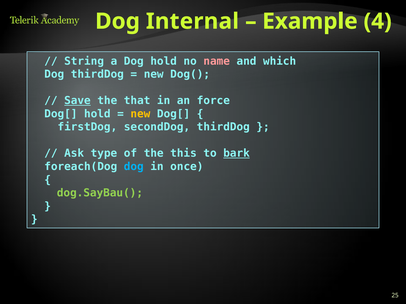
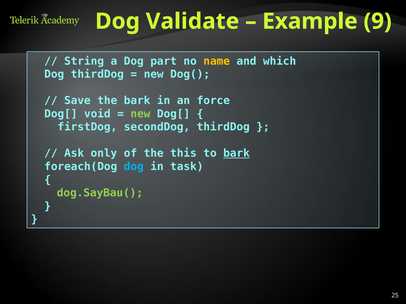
Internal: Internal -> Validate (192, 21)
4: 4 -> 9 (378, 21)
Dog hold: hold -> part (164, 61)
name colour: pink -> yellow (217, 61)
Save underline: present -> none (77, 101)
the that: that -> bark (137, 101)
Dog[ hold: hold -> void (97, 114)
new colour: yellow -> light green (140, 114)
type: type -> only (104, 154)
once: once -> task (187, 167)
